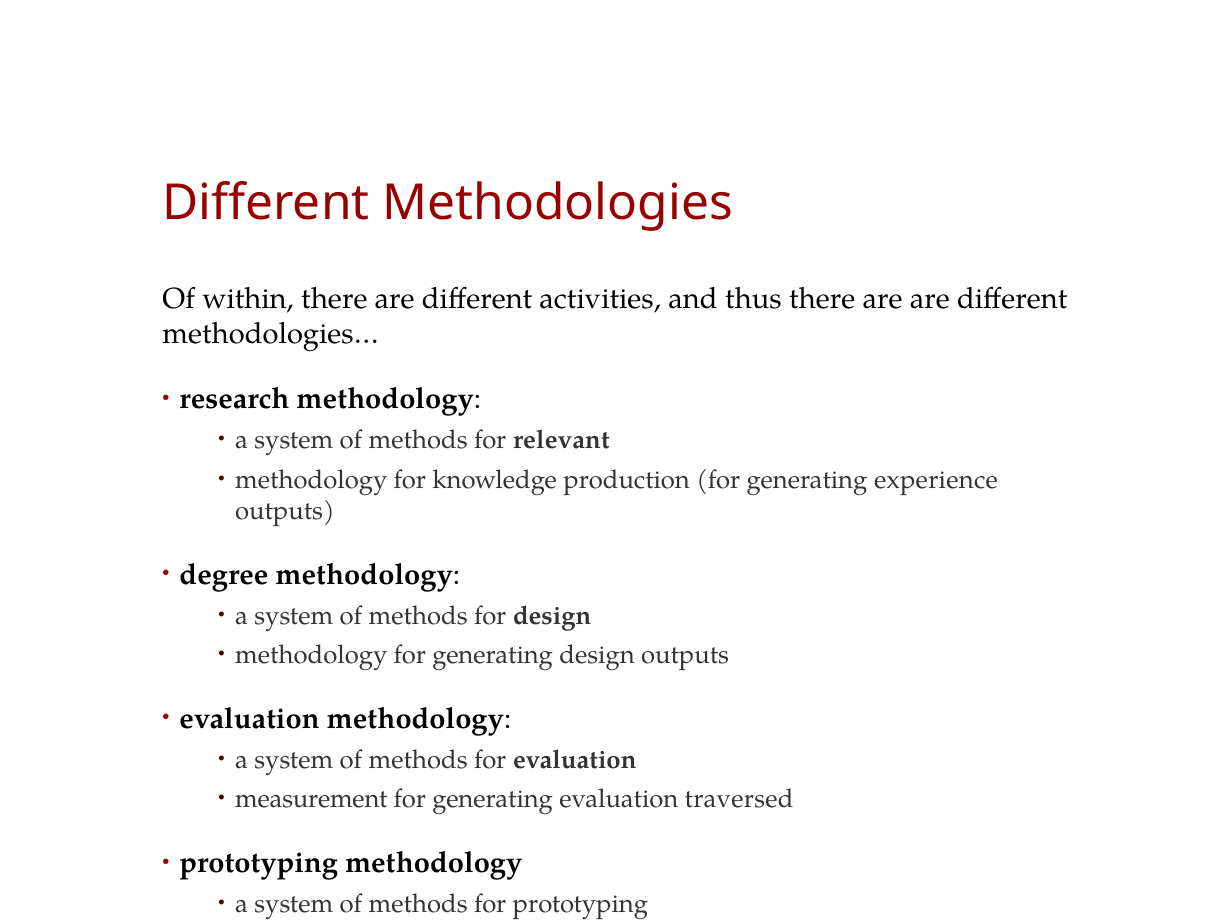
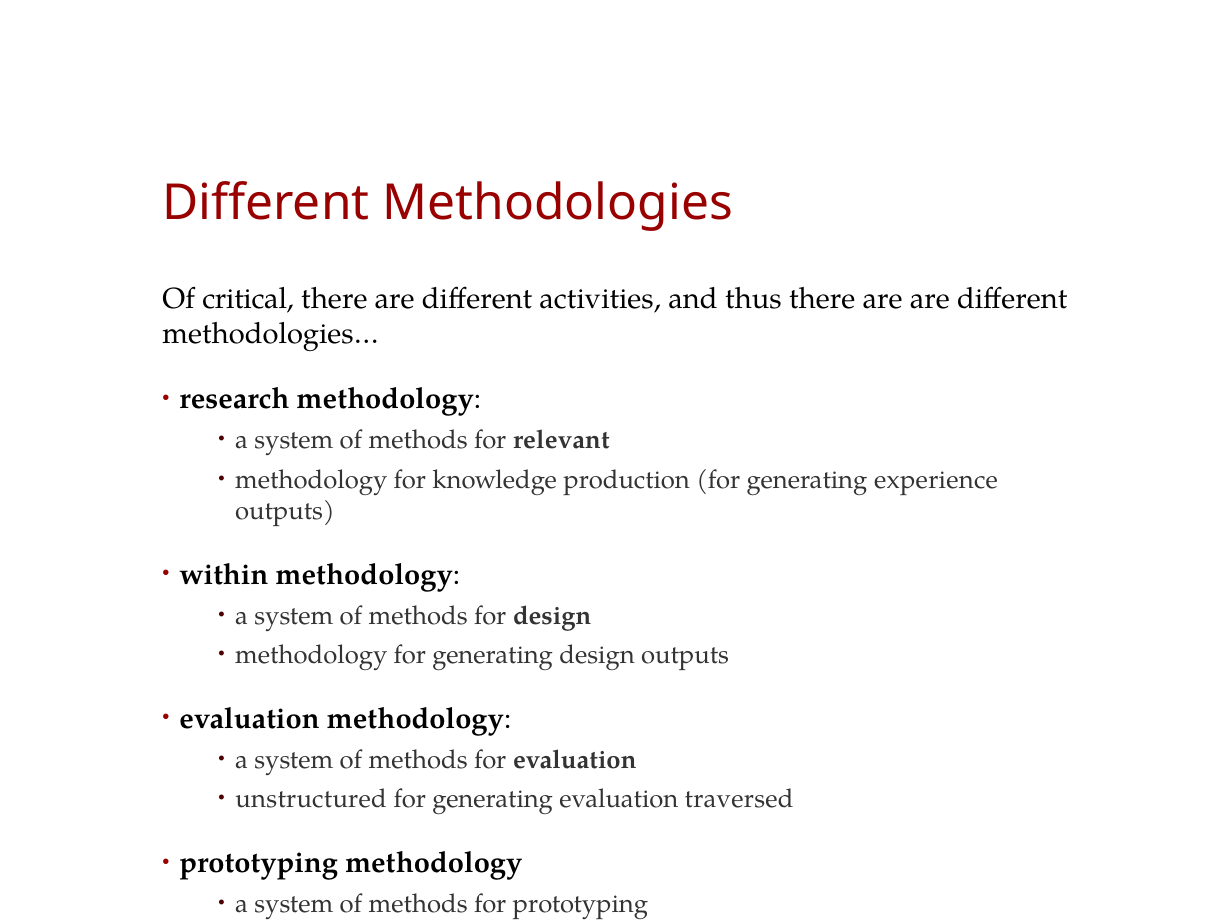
within: within -> critical (248, 299)
degree: degree -> within (224, 574)
measurement: measurement -> unstructured (311, 799)
